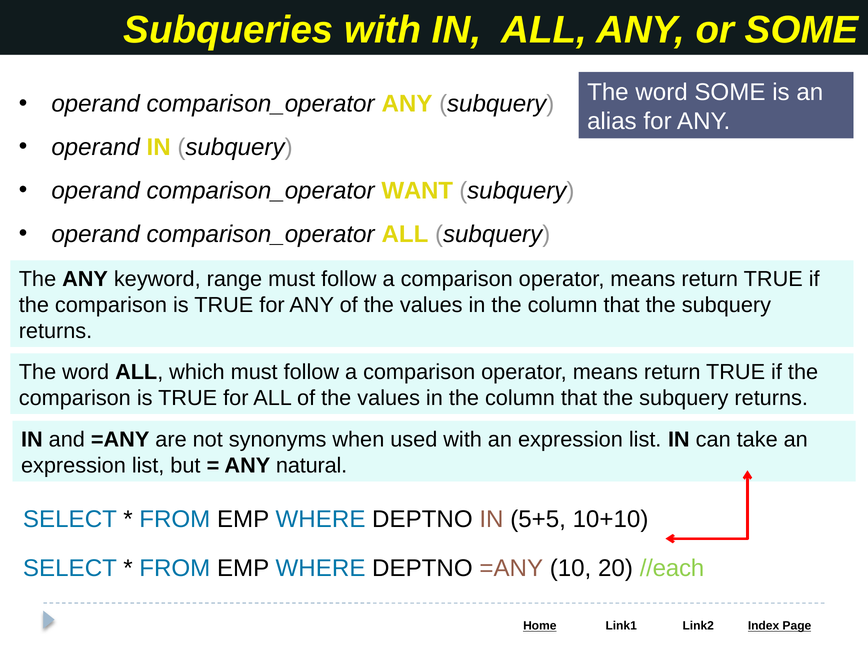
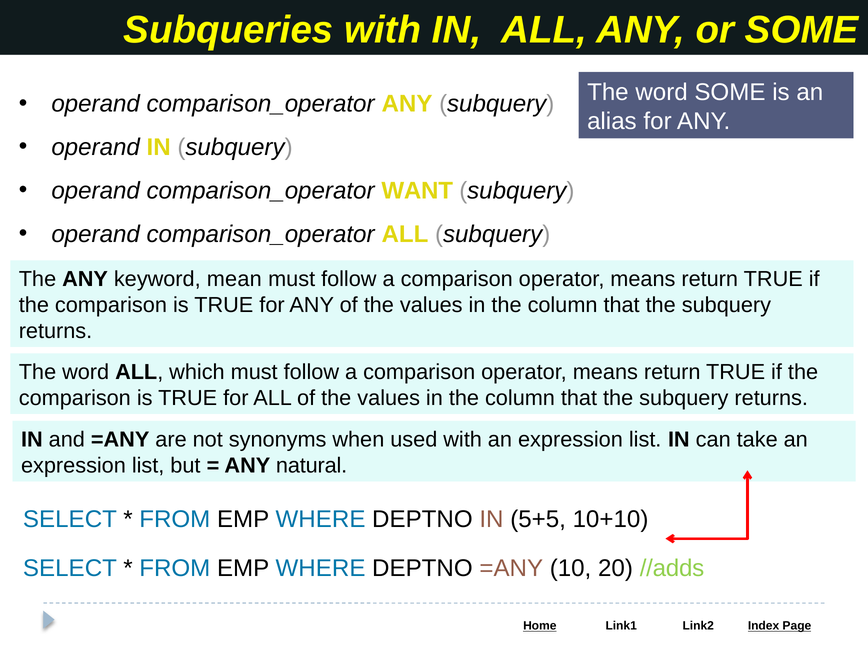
range: range -> mean (234, 279)
//each: //each -> //adds (672, 568)
